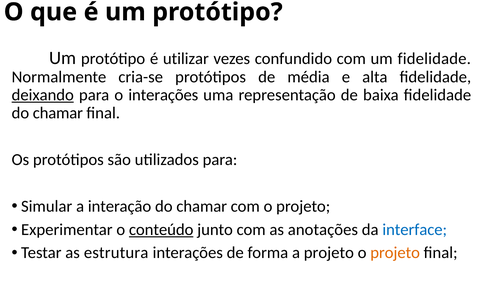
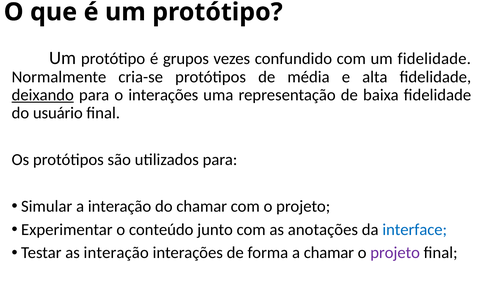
utilizar: utilizar -> grupos (186, 58)
chamar: chamar -> usuário (58, 113)
conteúdo underline: present -> none (161, 229)
as estrutura: estrutura -> interação (116, 253)
a projeto: projeto -> chamar (329, 253)
projeto colour: orange -> purple (395, 253)
